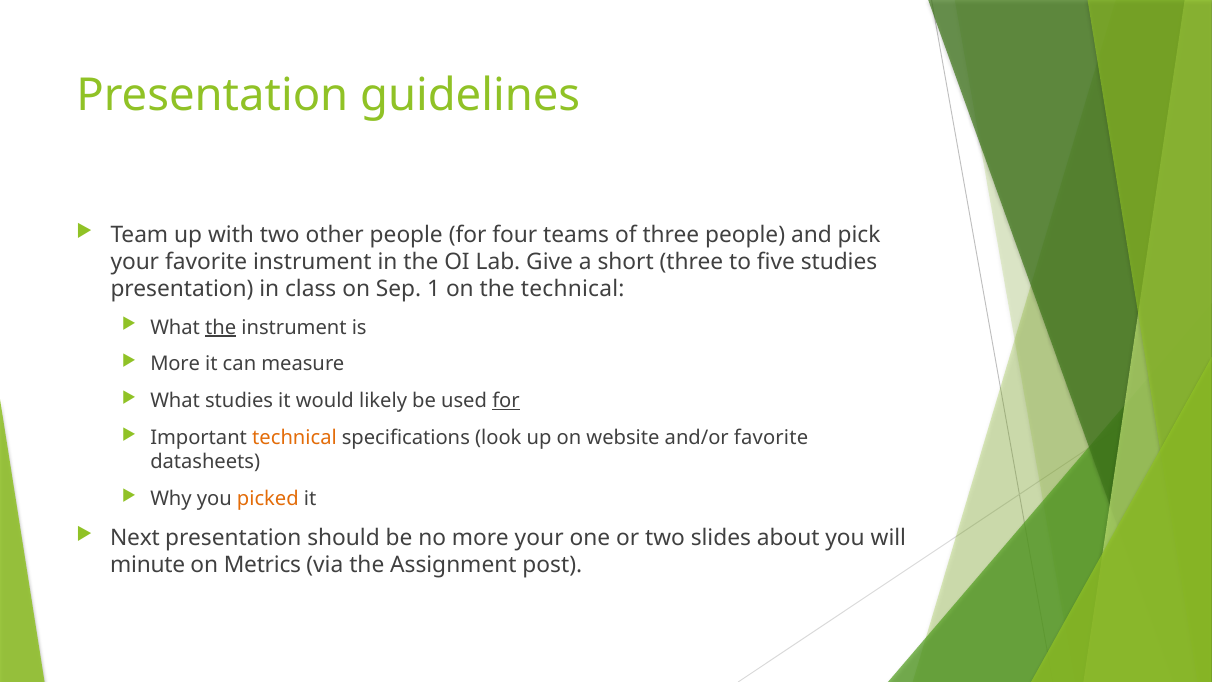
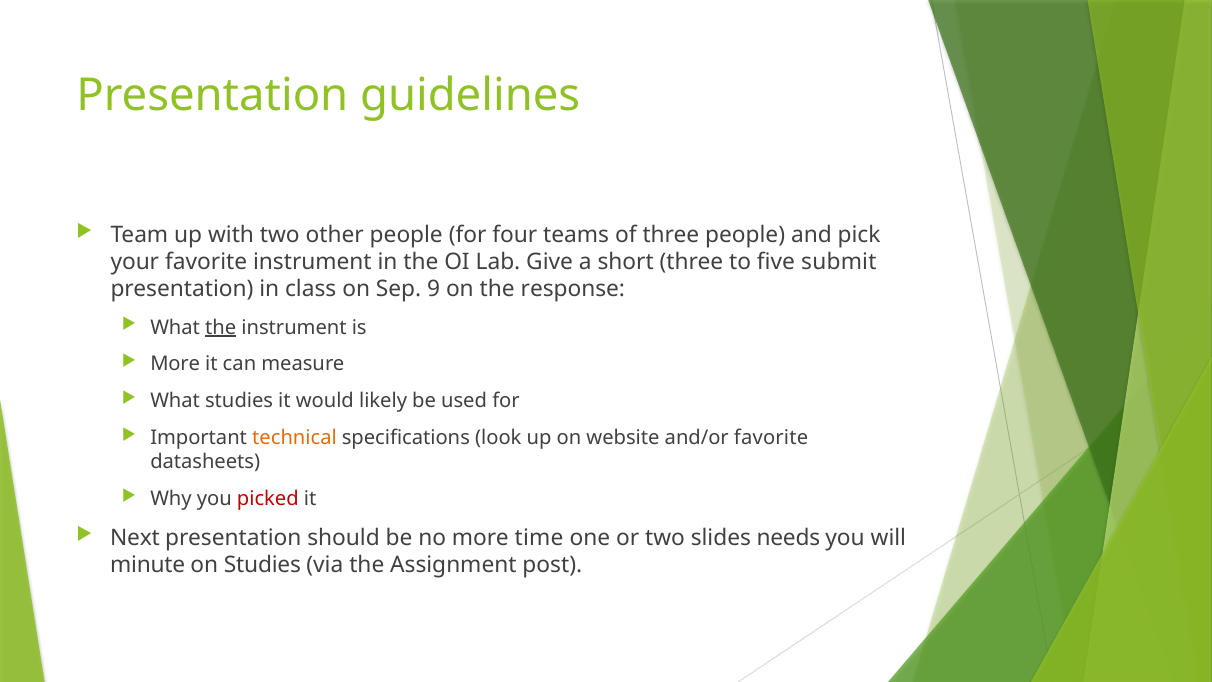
five studies: studies -> submit (839, 262)
1: 1 -> 9 (434, 289)
the technical: technical -> response (573, 289)
for underline: present -> none (506, 401)
picked colour: orange -> red (268, 499)
more your: your -> time (539, 537)
about: about -> needs (788, 537)
on Metrics: Metrics -> Studies (262, 565)
